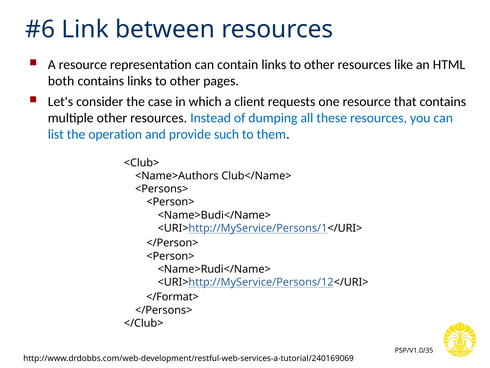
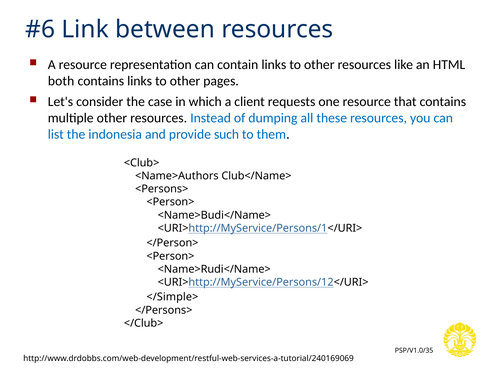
operation: operation -> indonesia (115, 134)
</Format>: </Format> -> </Simple> (172, 297)
